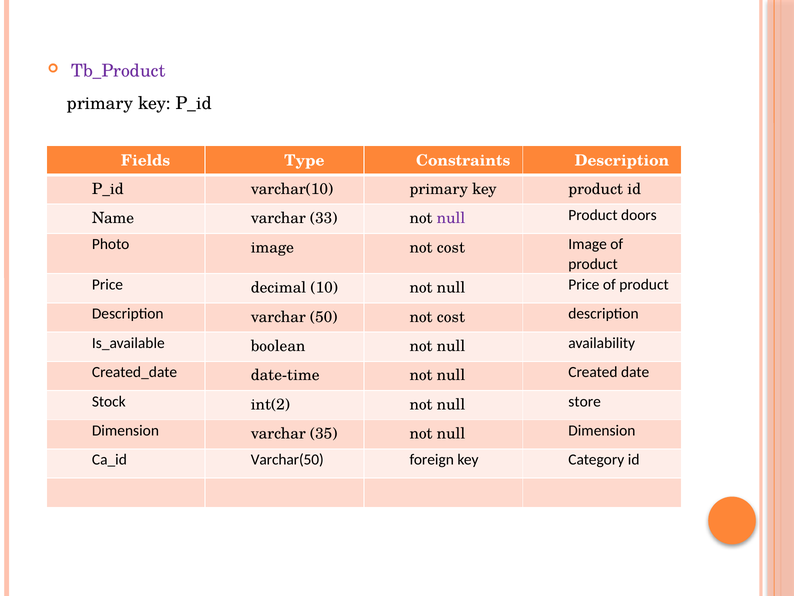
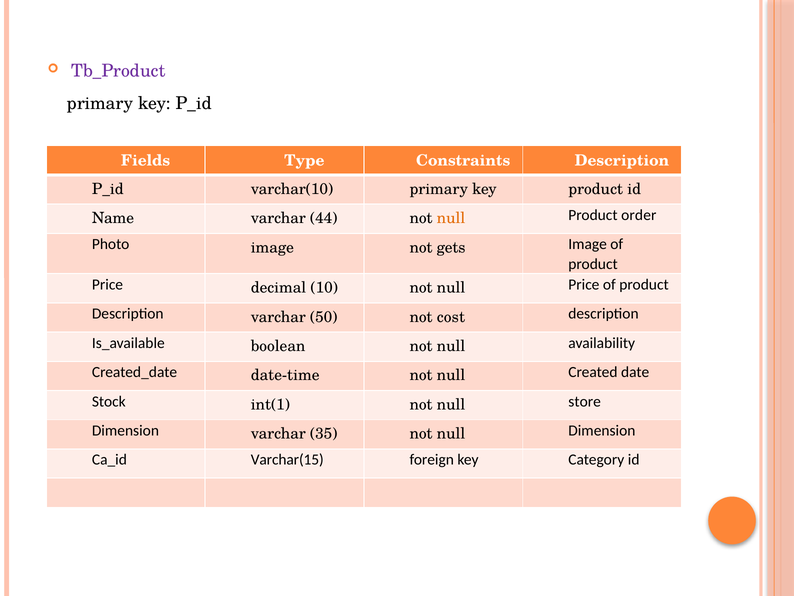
33: 33 -> 44 (324, 218)
null colour: purple -> orange (451, 218)
doors: doors -> order (639, 215)
image not cost: cost -> gets (451, 247)
int(2: int(2 -> int(1 (270, 404)
Varchar(50: Varchar(50 -> Varchar(15 (287, 459)
